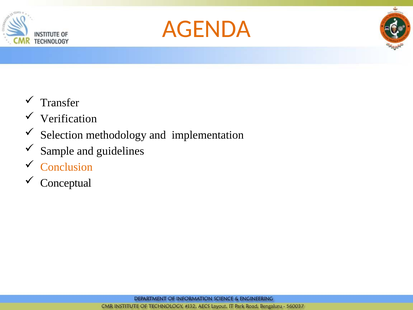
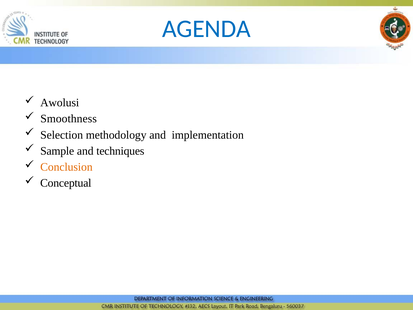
AGENDA colour: orange -> blue (206, 29)
Transfer: Transfer -> Awolusi (60, 103)
Verification: Verification -> Smoothness (69, 119)
guidelines: guidelines -> techniques (120, 151)
